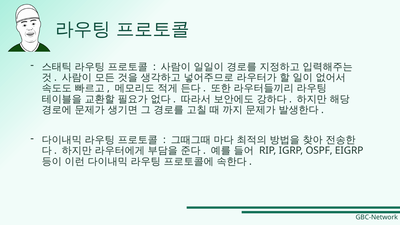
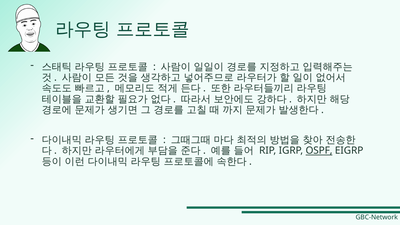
OSPF underline: none -> present (319, 151)
